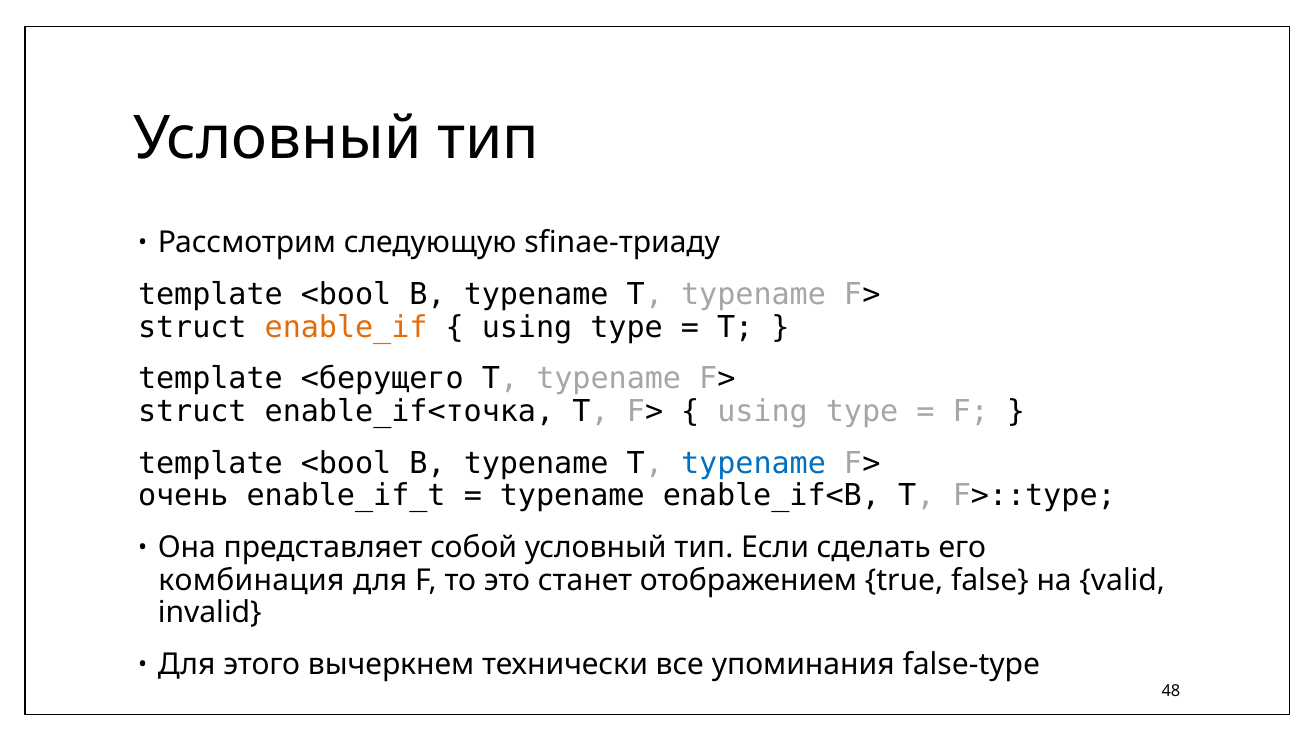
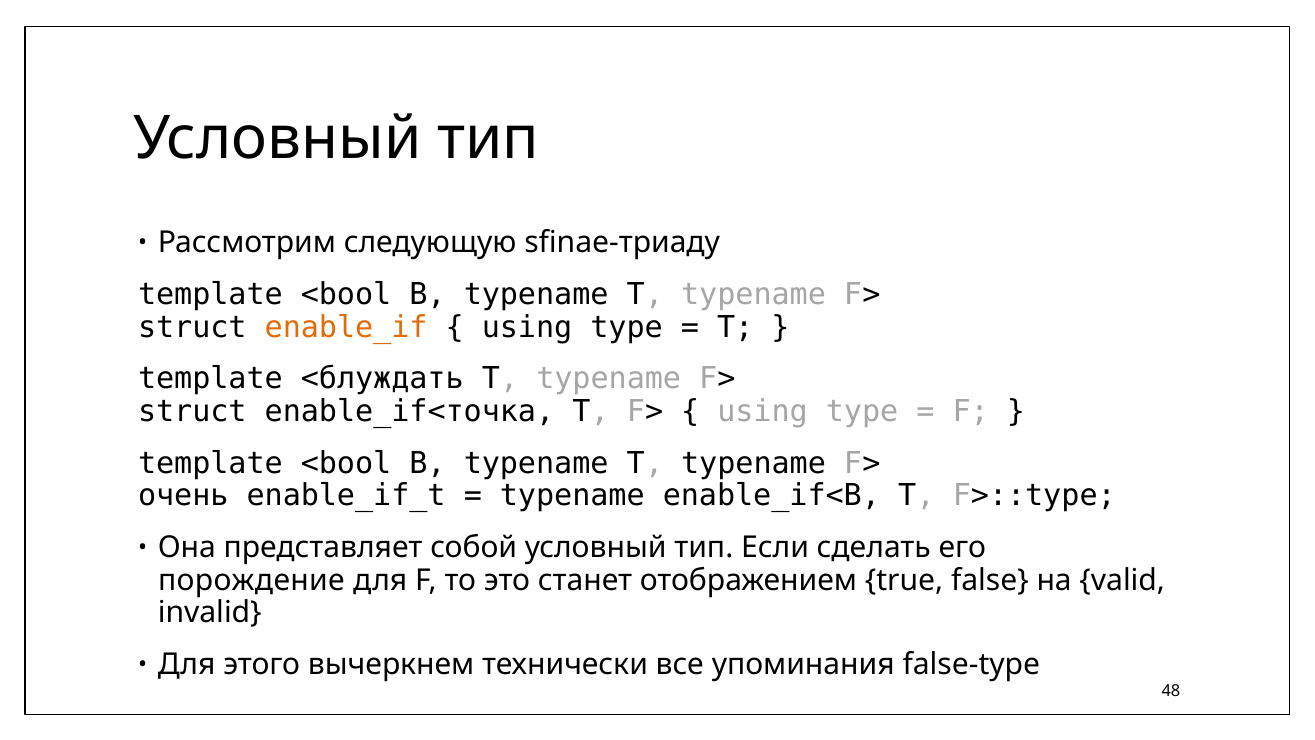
<берущего: <берущего -> <блуждать (382, 379)
typename colour: blue -> black (754, 463)
комбинация: комбинация -> порождение (251, 580)
